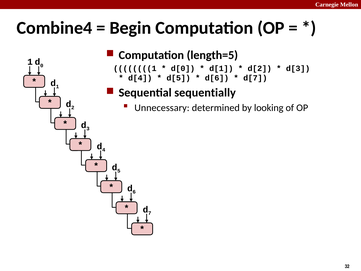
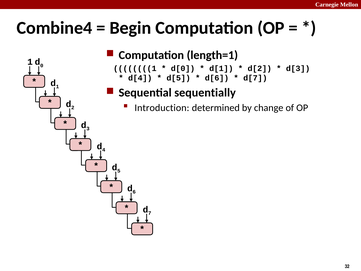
length=5: length=5 -> length=1 (212, 55)
Unnecessary: Unnecessary -> Introduction (162, 108)
looking: looking -> change (269, 108)
